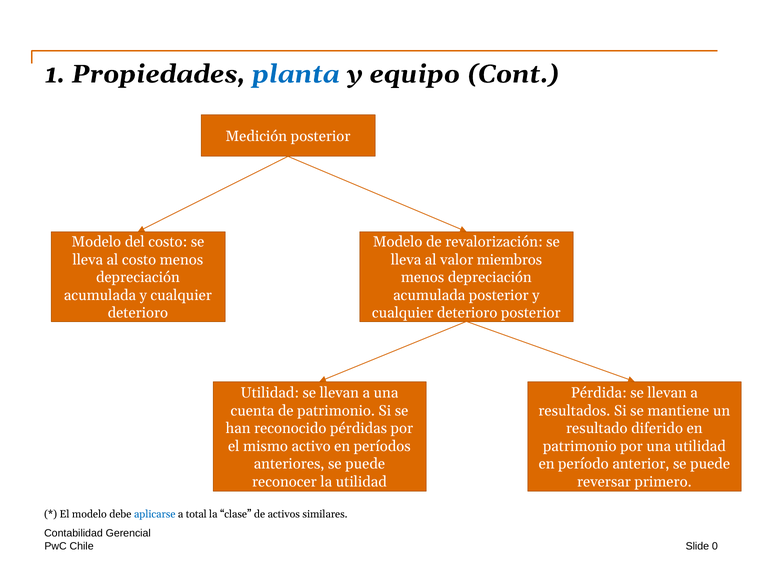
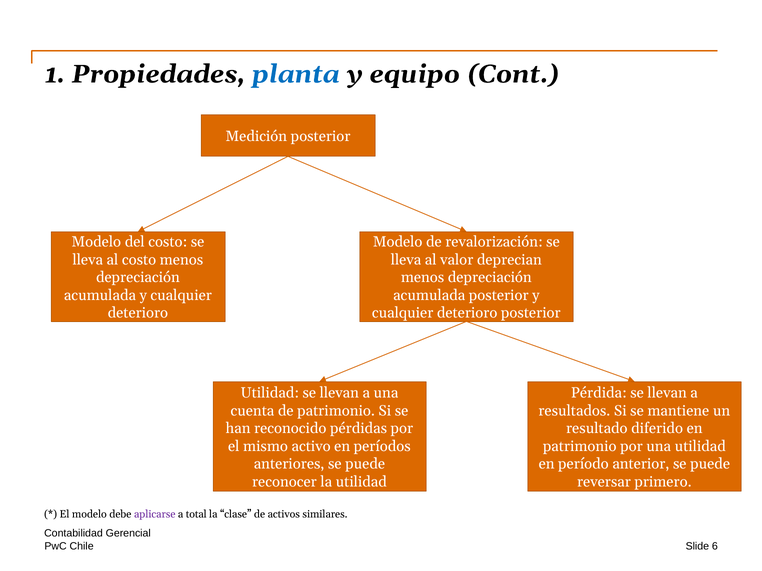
miembros: miembros -> deprecian (509, 260)
aplicarse colour: blue -> purple (155, 515)
0: 0 -> 6 (715, 547)
